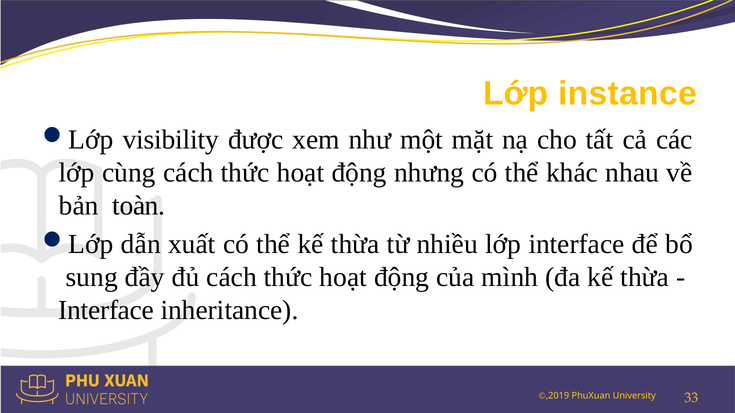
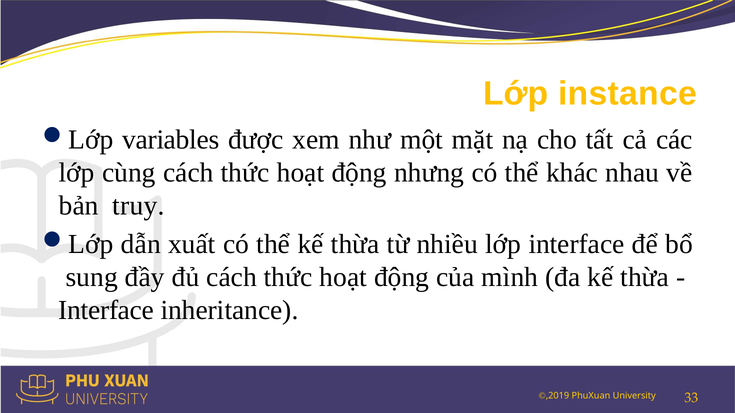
visibility: visibility -> variables (171, 140)
toàn: toàn -> truy (139, 206)
